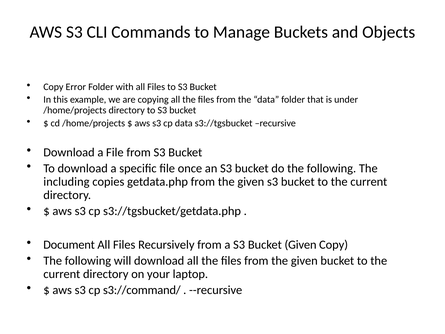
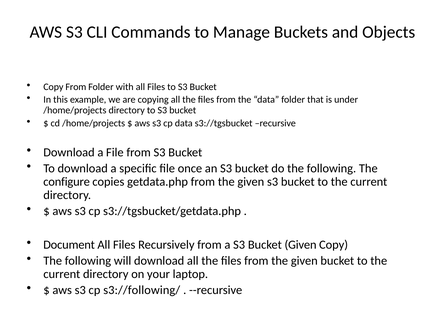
Copy Error: Error -> From (76, 87)
including: including -> configure (67, 182)
s3://command/: s3://command/ -> s3://following/ (142, 290)
